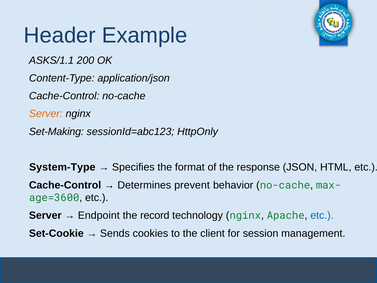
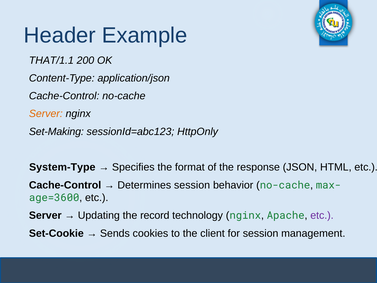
ASKS/1.1: ASKS/1.1 -> THAT/1.1 (51, 60)
Determines prevent: prevent -> session (192, 185)
Endpoint: Endpoint -> Updating (99, 215)
etc colour: blue -> purple (322, 215)
